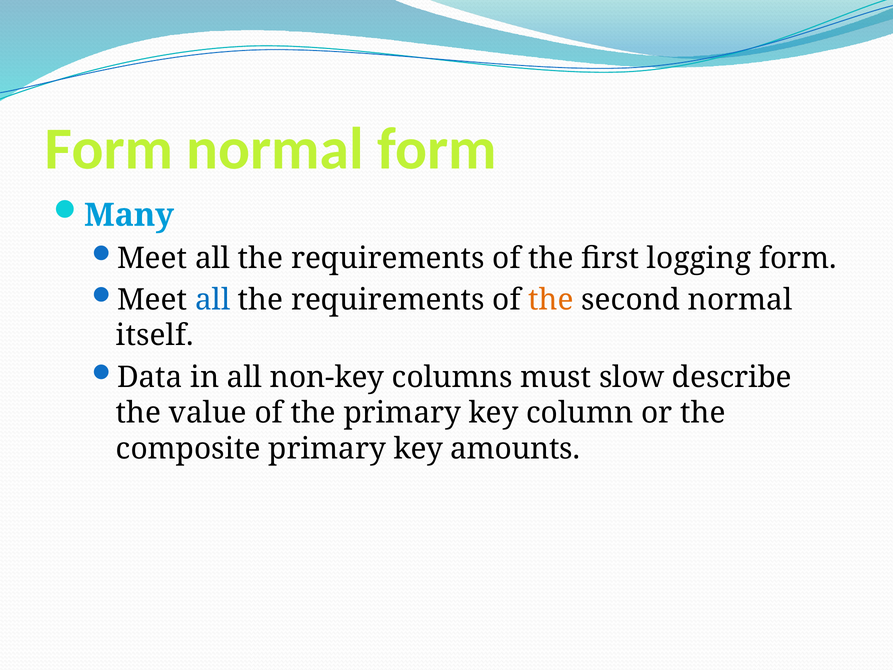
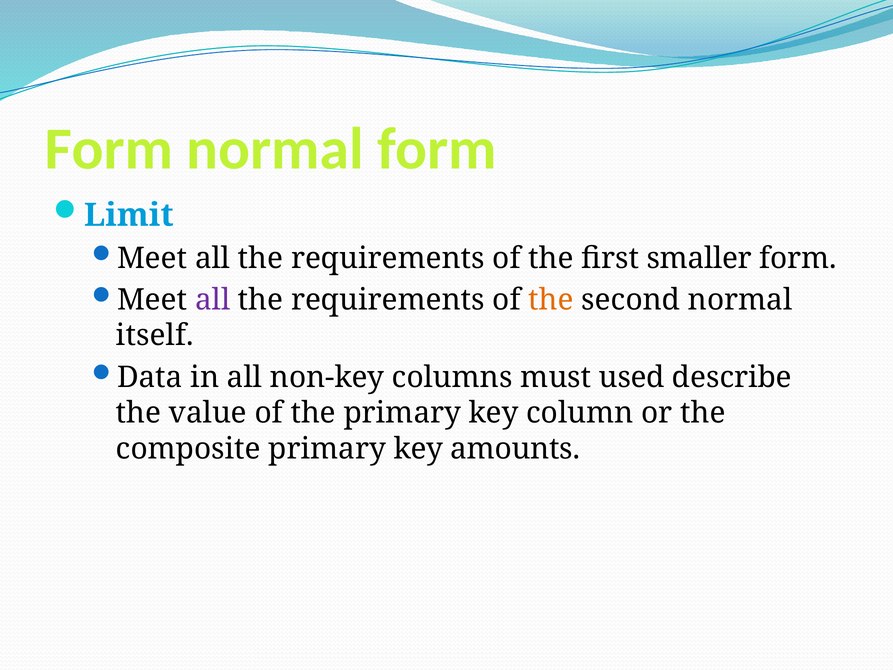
Many: Many -> Limit (129, 215)
logging: logging -> smaller (699, 258)
all colour: blue -> purple (213, 300)
slow: slow -> used (632, 377)
